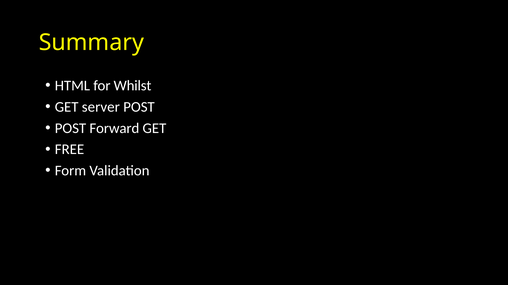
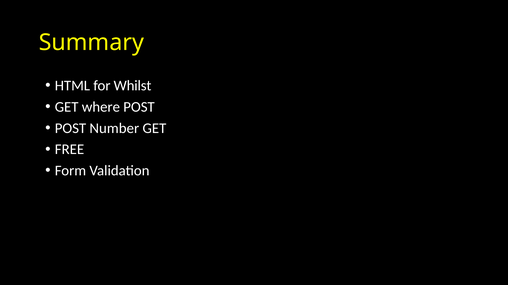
server: server -> where (101, 107)
Forward: Forward -> Number (114, 128)
